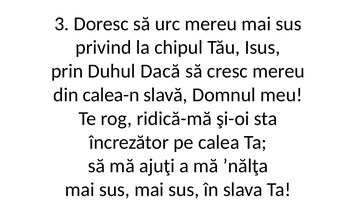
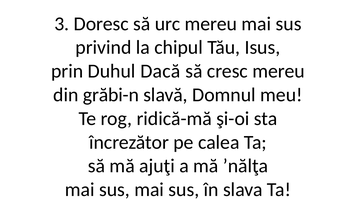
calea-n: calea-n -> grăbi-n (111, 95)
